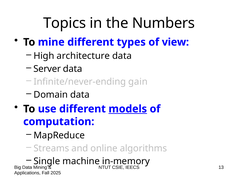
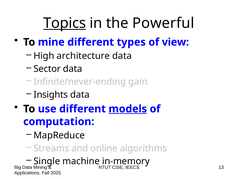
Topics underline: none -> present (65, 23)
Numbers: Numbers -> Powerful (163, 23)
Server: Server -> Sector (47, 69)
Domain: Domain -> Insights (51, 94)
